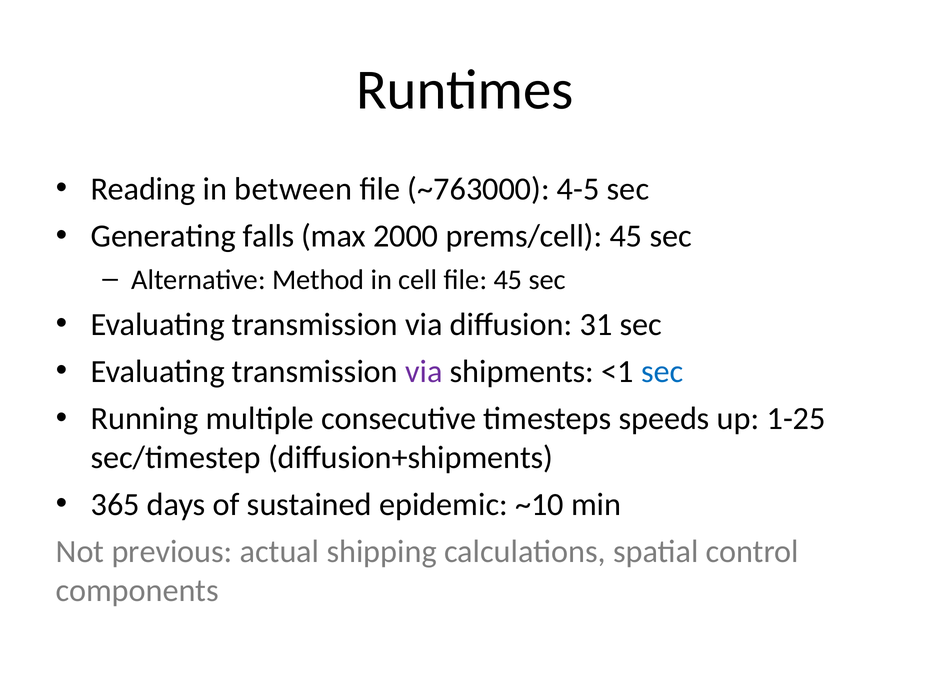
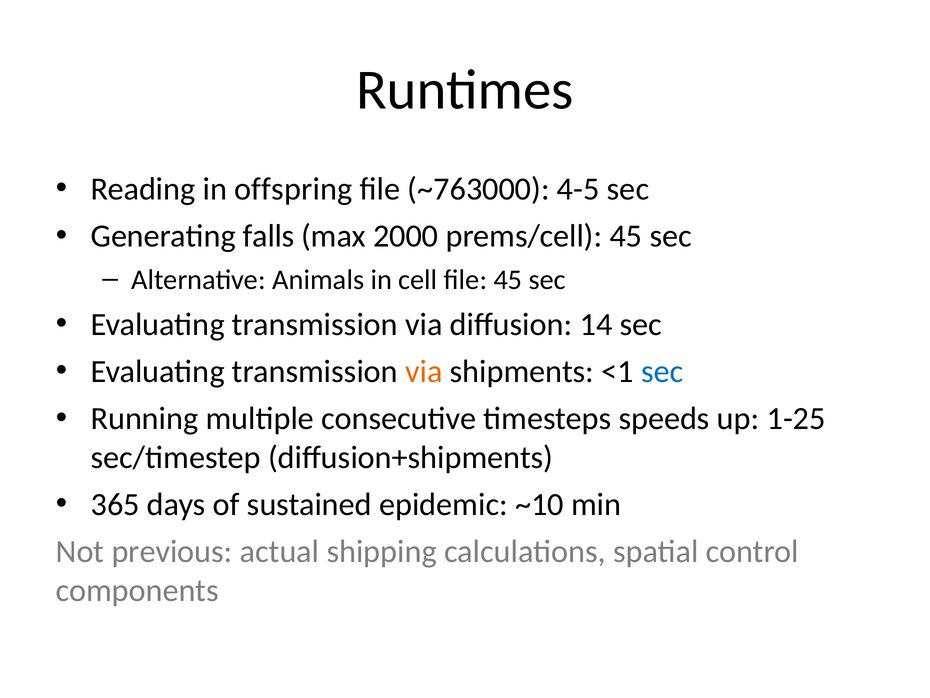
between: between -> offspring (293, 189)
Method: Method -> Animals (318, 279)
31: 31 -> 14 (596, 324)
via colour: purple -> orange (424, 371)
